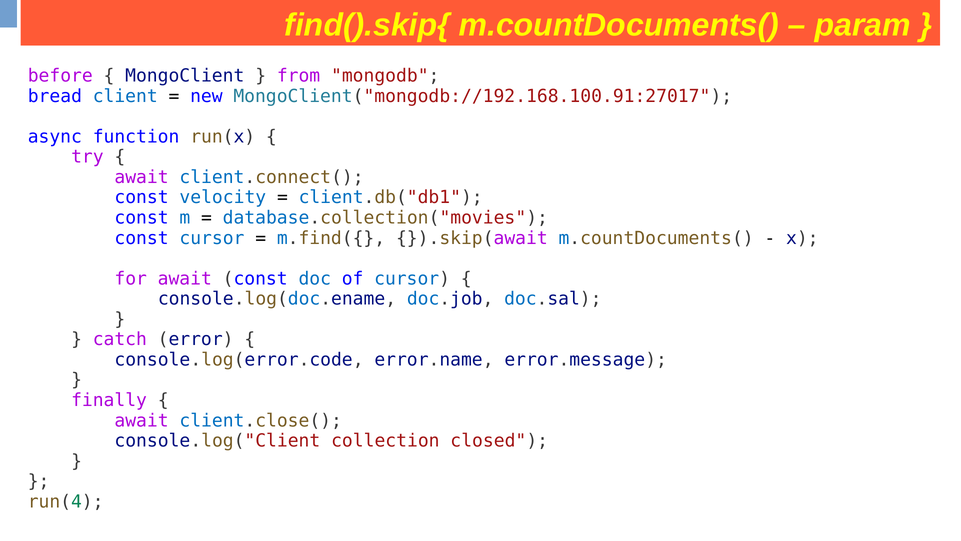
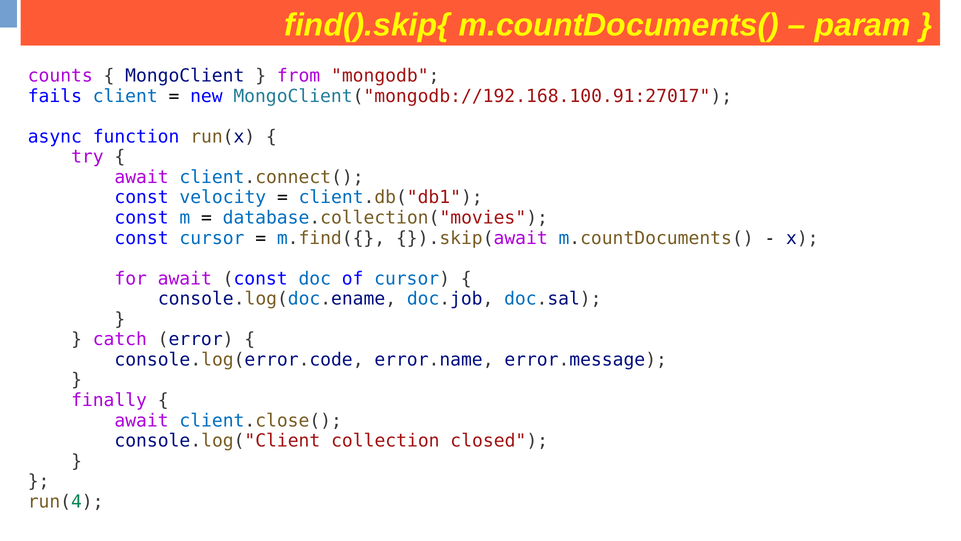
before: before -> counts (60, 76)
bread: bread -> fails (55, 96)
